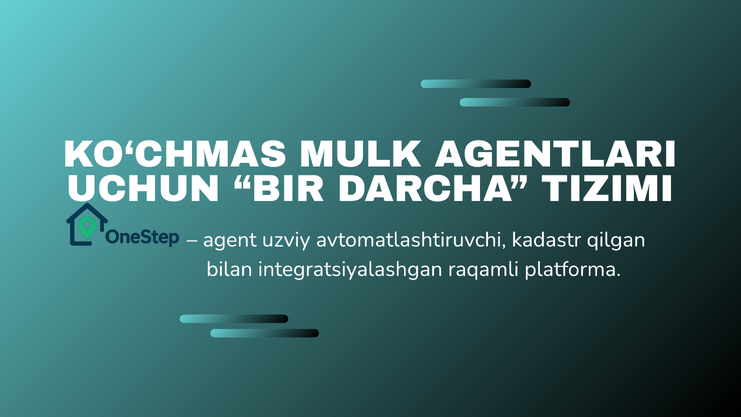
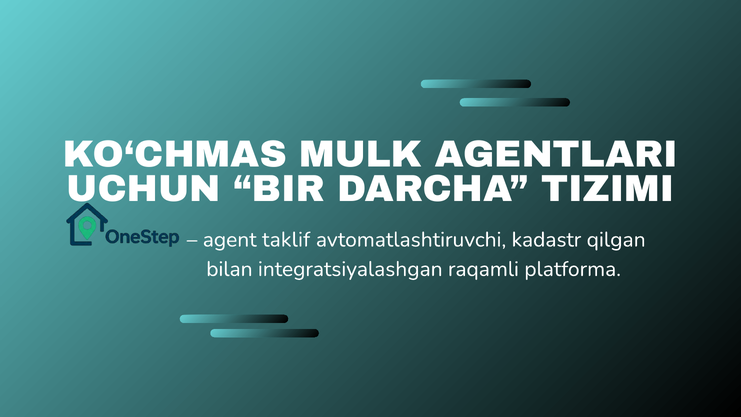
uzviy: uzviy -> taklif (286, 239)
